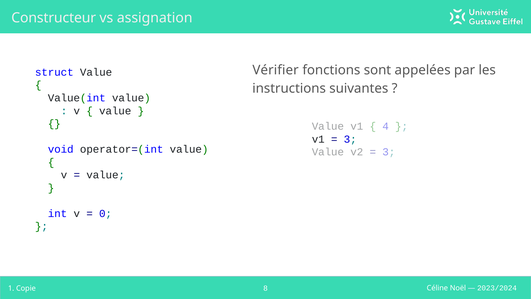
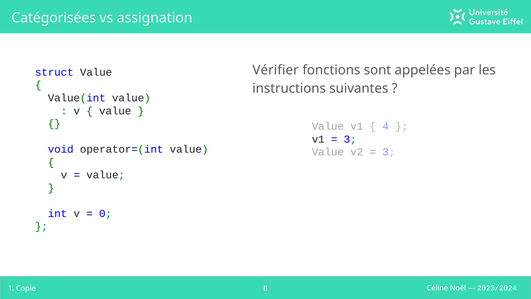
Constructeur: Constructeur -> Catégorisées (54, 18)
